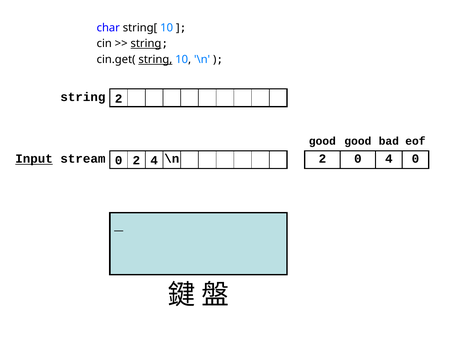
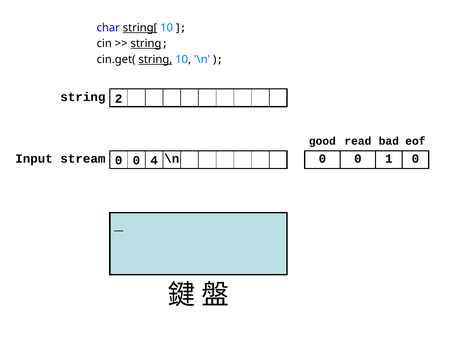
string[ underline: none -> present (140, 28)
good good: good -> read (358, 141)
Input underline: present -> none (34, 159)
\n 2: 2 -> 0 (322, 159)
0 4: 4 -> 1 (389, 159)
2: 2 -> 0 (136, 161)
